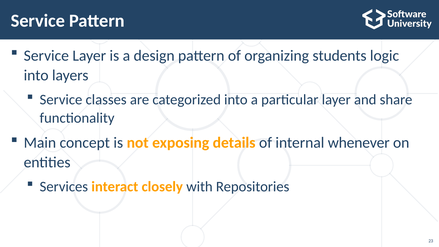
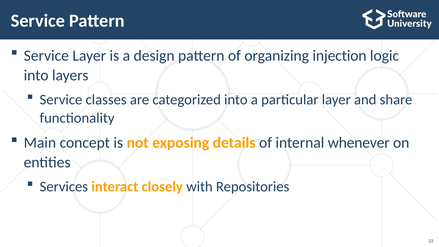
students: students -> injection (340, 56)
